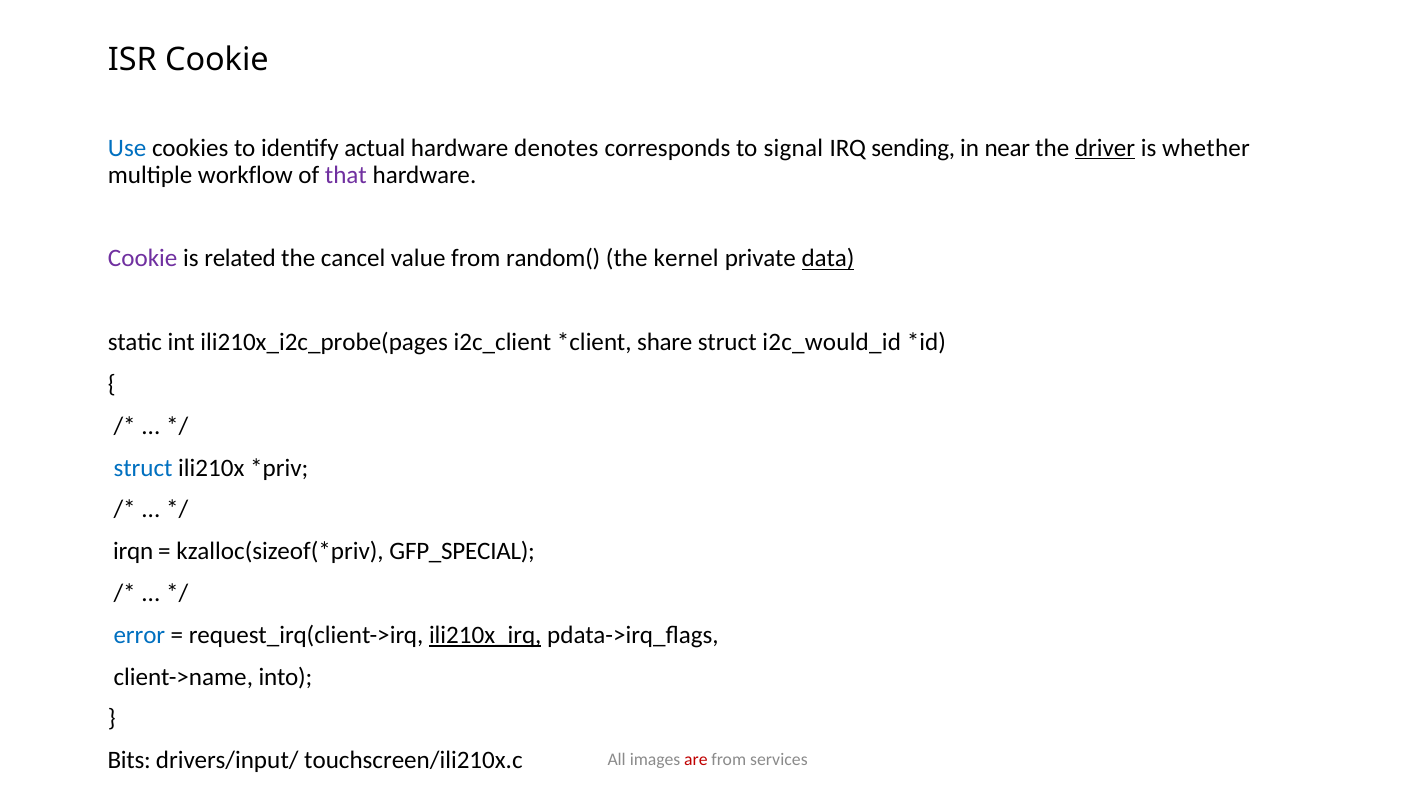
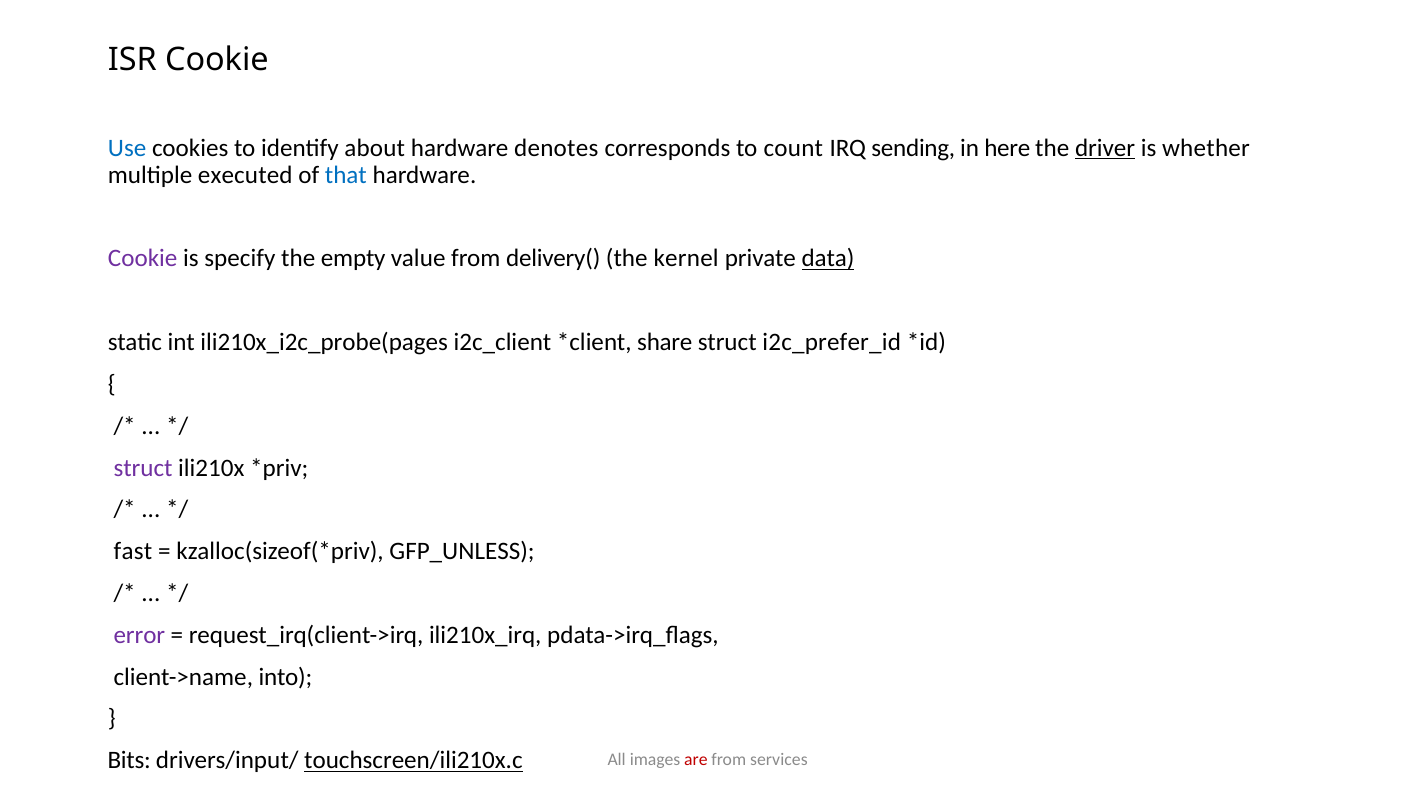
actual: actual -> about (375, 148)
signal: signal -> count (793, 148)
near: near -> here (1007, 148)
workflow: workflow -> executed (245, 175)
that colour: purple -> blue (346, 175)
related: related -> specify (240, 259)
cancel: cancel -> empty (353, 259)
random(: random( -> delivery( (553, 259)
i2c_would_id: i2c_would_id -> i2c_prefer_id (832, 342)
struct colour: blue -> purple (143, 468)
irqn: irqn -> fast (133, 552)
GFP_SPECIAL: GFP_SPECIAL -> GFP_UNLESS (462, 552)
error colour: blue -> purple (139, 635)
ili210x_irq underline: present -> none (485, 635)
touchscreen/ili210x.c underline: none -> present (413, 761)
